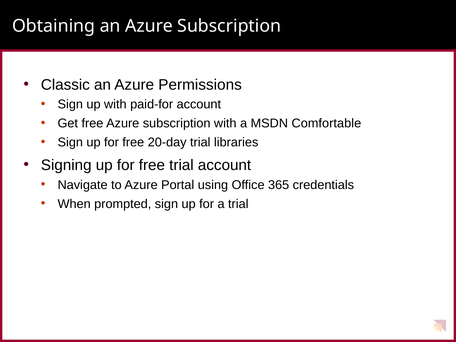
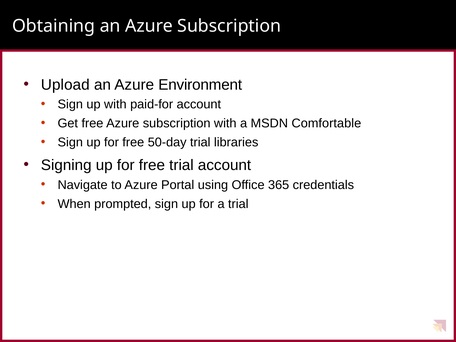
Classic: Classic -> Upload (65, 85)
Permissions: Permissions -> Environment (200, 85)
20-day: 20-day -> 50-day (167, 142)
